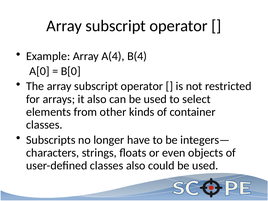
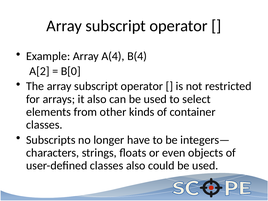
A[0: A[0 -> A[2 (39, 71)
